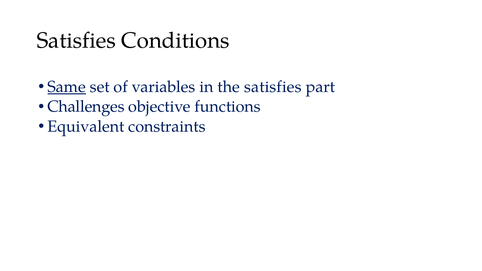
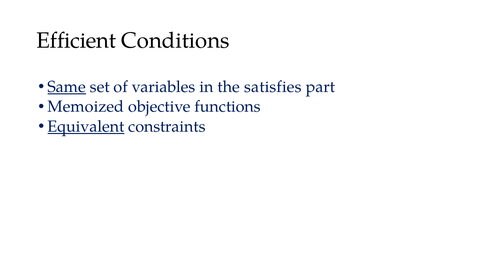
Satisfies: Satisfies -> Efficient (76, 41)
Challenges: Challenges -> Memoized (86, 107)
Equivalent underline: none -> present (86, 127)
